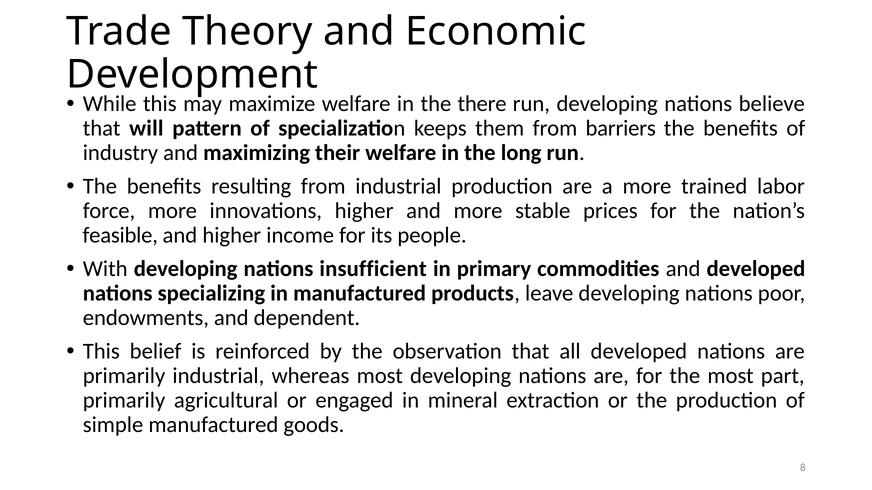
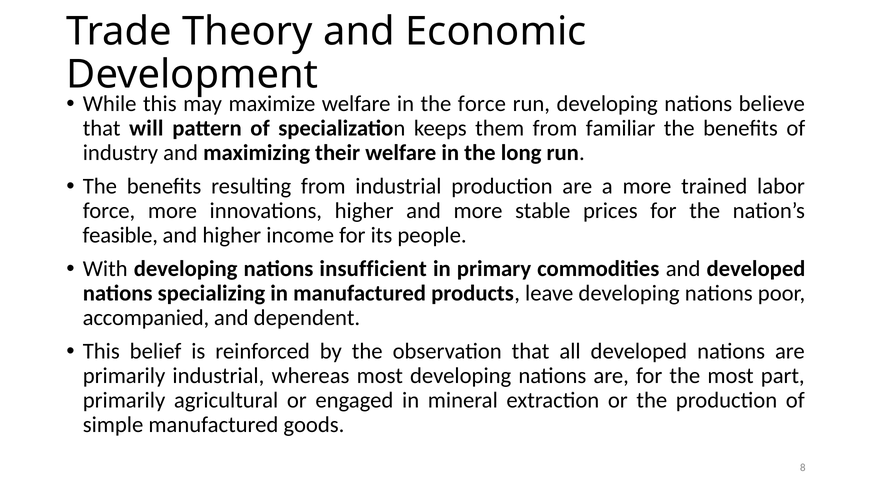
the there: there -> force (482, 104)
barriers: barriers -> familiar (621, 128)
endowments: endowments -> accompanied (146, 318)
